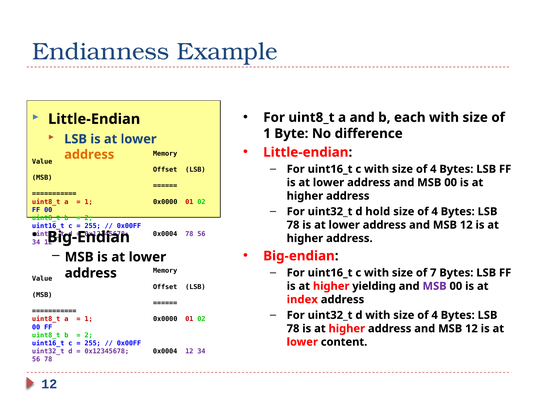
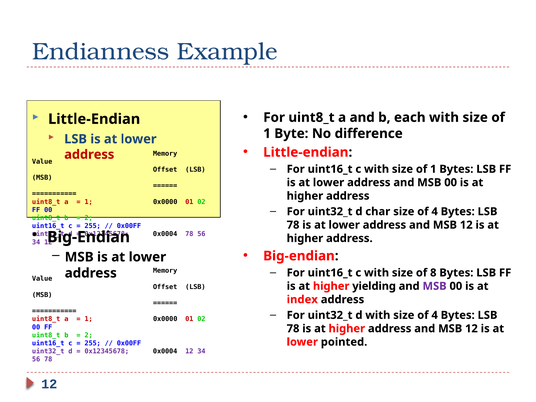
address colour: orange -> red (89, 155)
4: 4 -> 1 (433, 169)
hold: hold -> char (378, 212)
7: 7 -> 8 (433, 273)
content: content -> pointed (344, 342)
